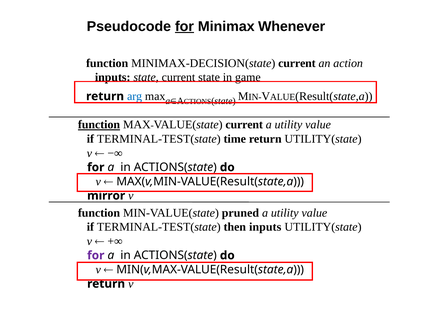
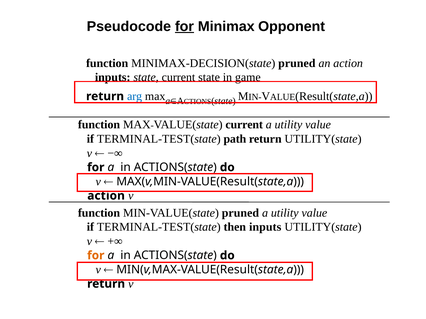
Whenever: Whenever -> Opponent (292, 26)
MINIMAX-DECISION(state current: current -> pruned (297, 63)
function underline: present -> none (99, 125)
time: time -> path (235, 139)
mirror: mirror -> action (106, 196)
for colour: purple -> orange (96, 256)
